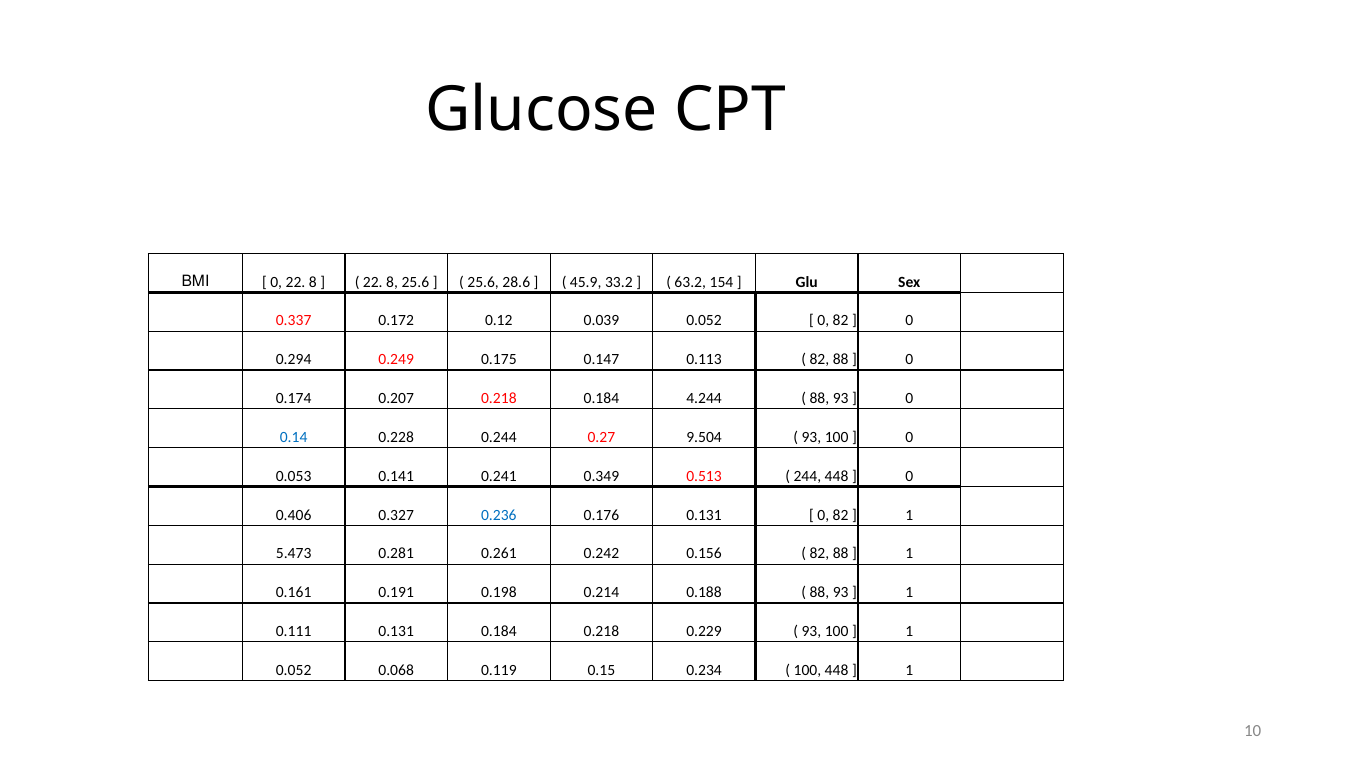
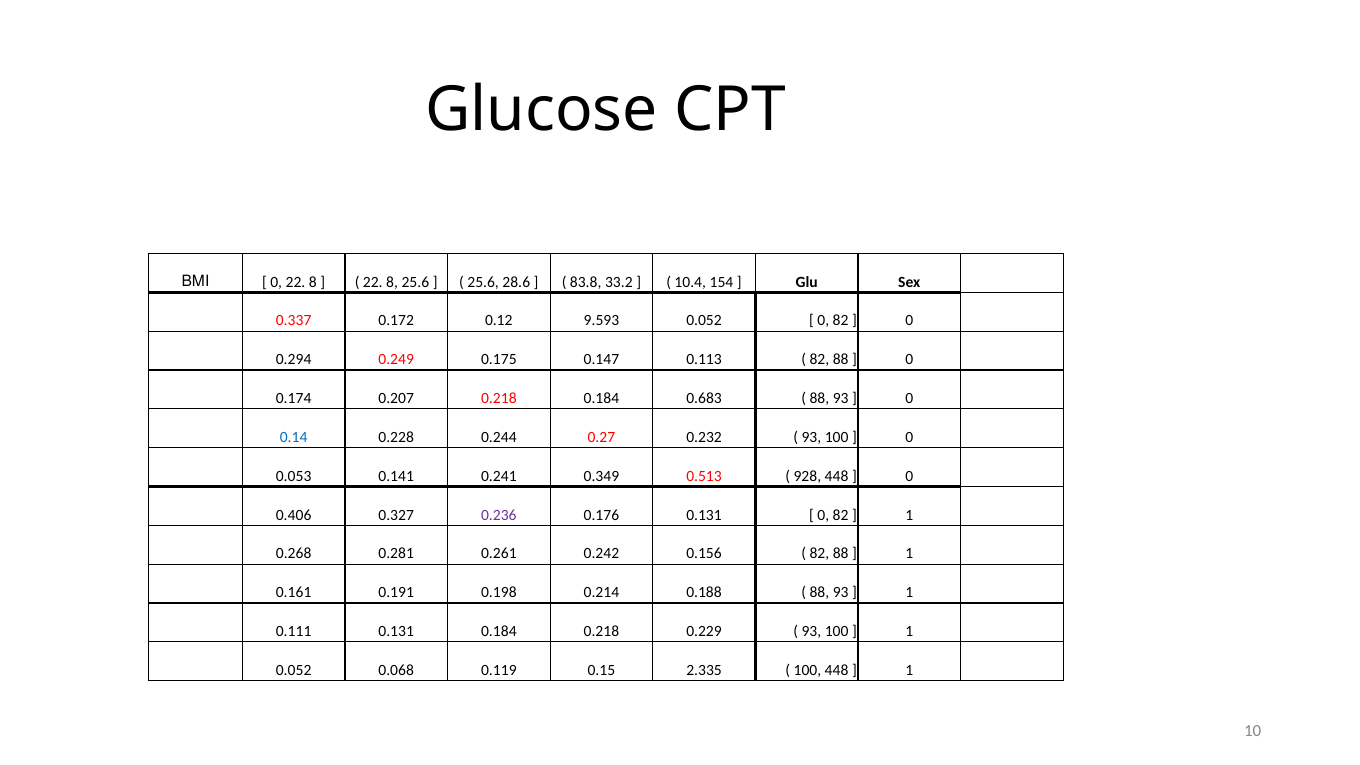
45.9: 45.9 -> 83.8 (586, 282)
63.2: 63.2 -> 10.4 (690, 282)
0.039: 0.039 -> 9.593 (601, 321)
4.244: 4.244 -> 0.683 (704, 398)
9.504: 9.504 -> 0.232 (704, 437)
244: 244 -> 928 (807, 476)
0.236 colour: blue -> purple (499, 515)
5.473: 5.473 -> 0.268 (294, 554)
0.234: 0.234 -> 2.335 (704, 670)
